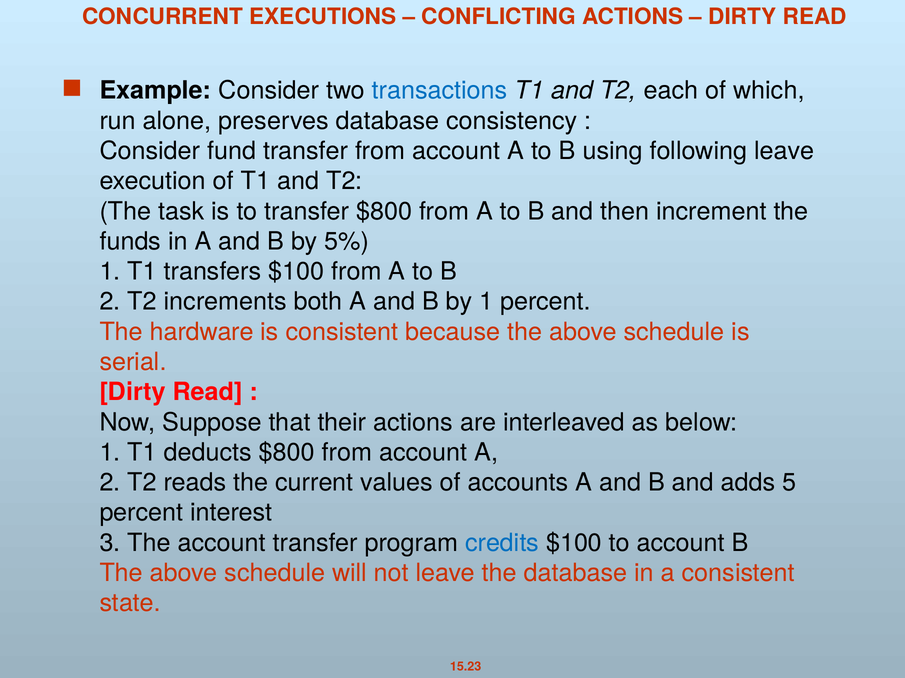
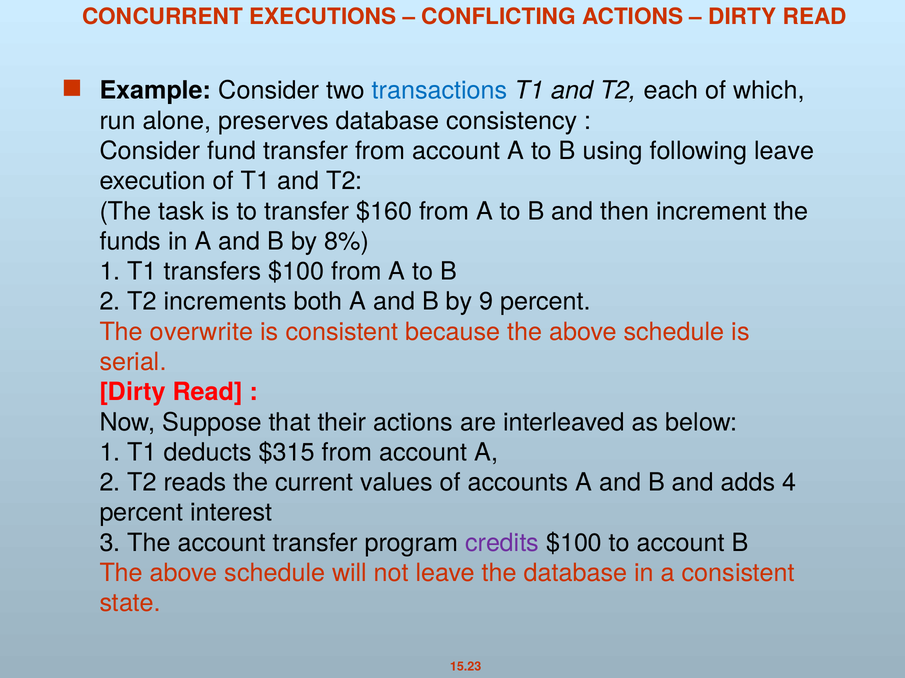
transfer $800: $800 -> $160 (384, 211)
5%: 5% -> 8% (347, 242)
by 1: 1 -> 9 (486, 302)
hardware: hardware -> overwrite (202, 332)
deducts $800: $800 -> $315 (287, 453)
5: 5 -> 4 (789, 483)
credits colour: blue -> purple (502, 543)
